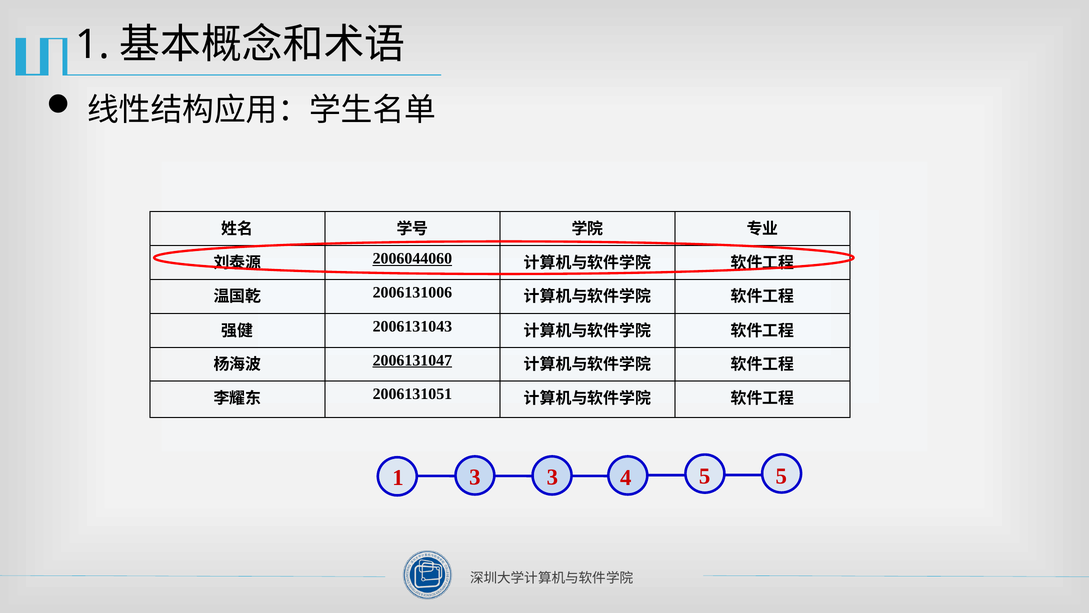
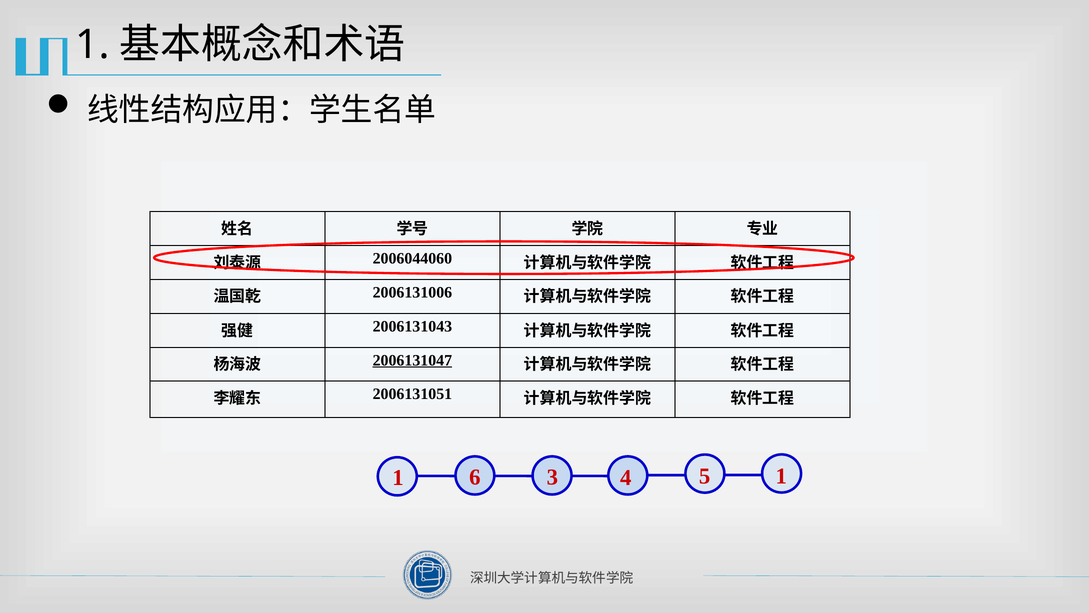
2006044060 underline: present -> none (412, 258)
1 3: 3 -> 6 (475, 477)
5 5: 5 -> 1 (781, 476)
